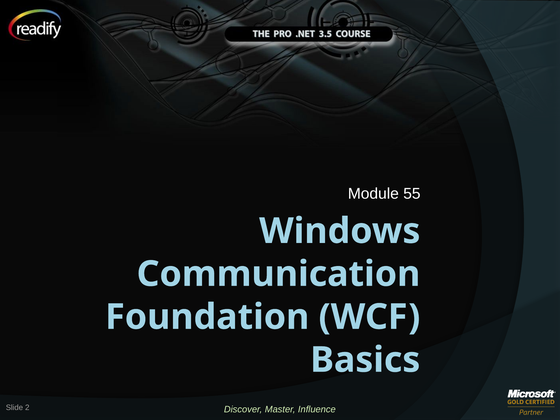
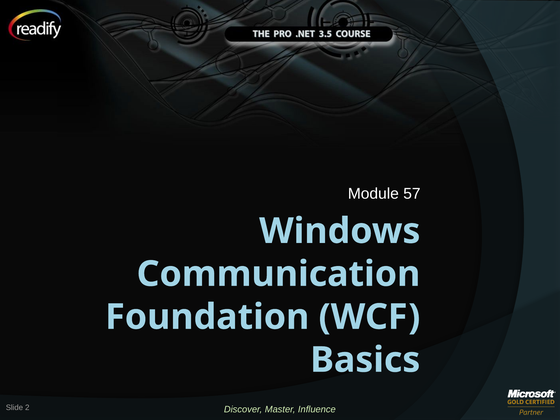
55: 55 -> 57 (412, 194)
